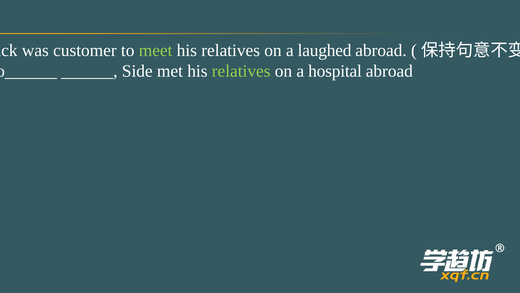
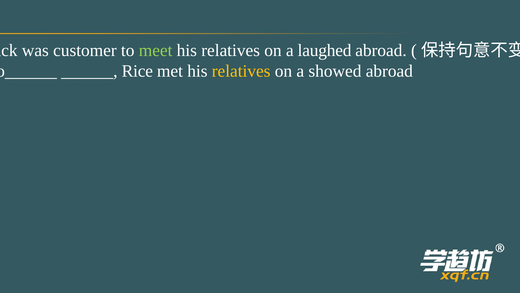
Side: Side -> Rice (137, 71)
relatives colour: light green -> yellow (241, 71)
hospital: hospital -> showed (335, 71)
